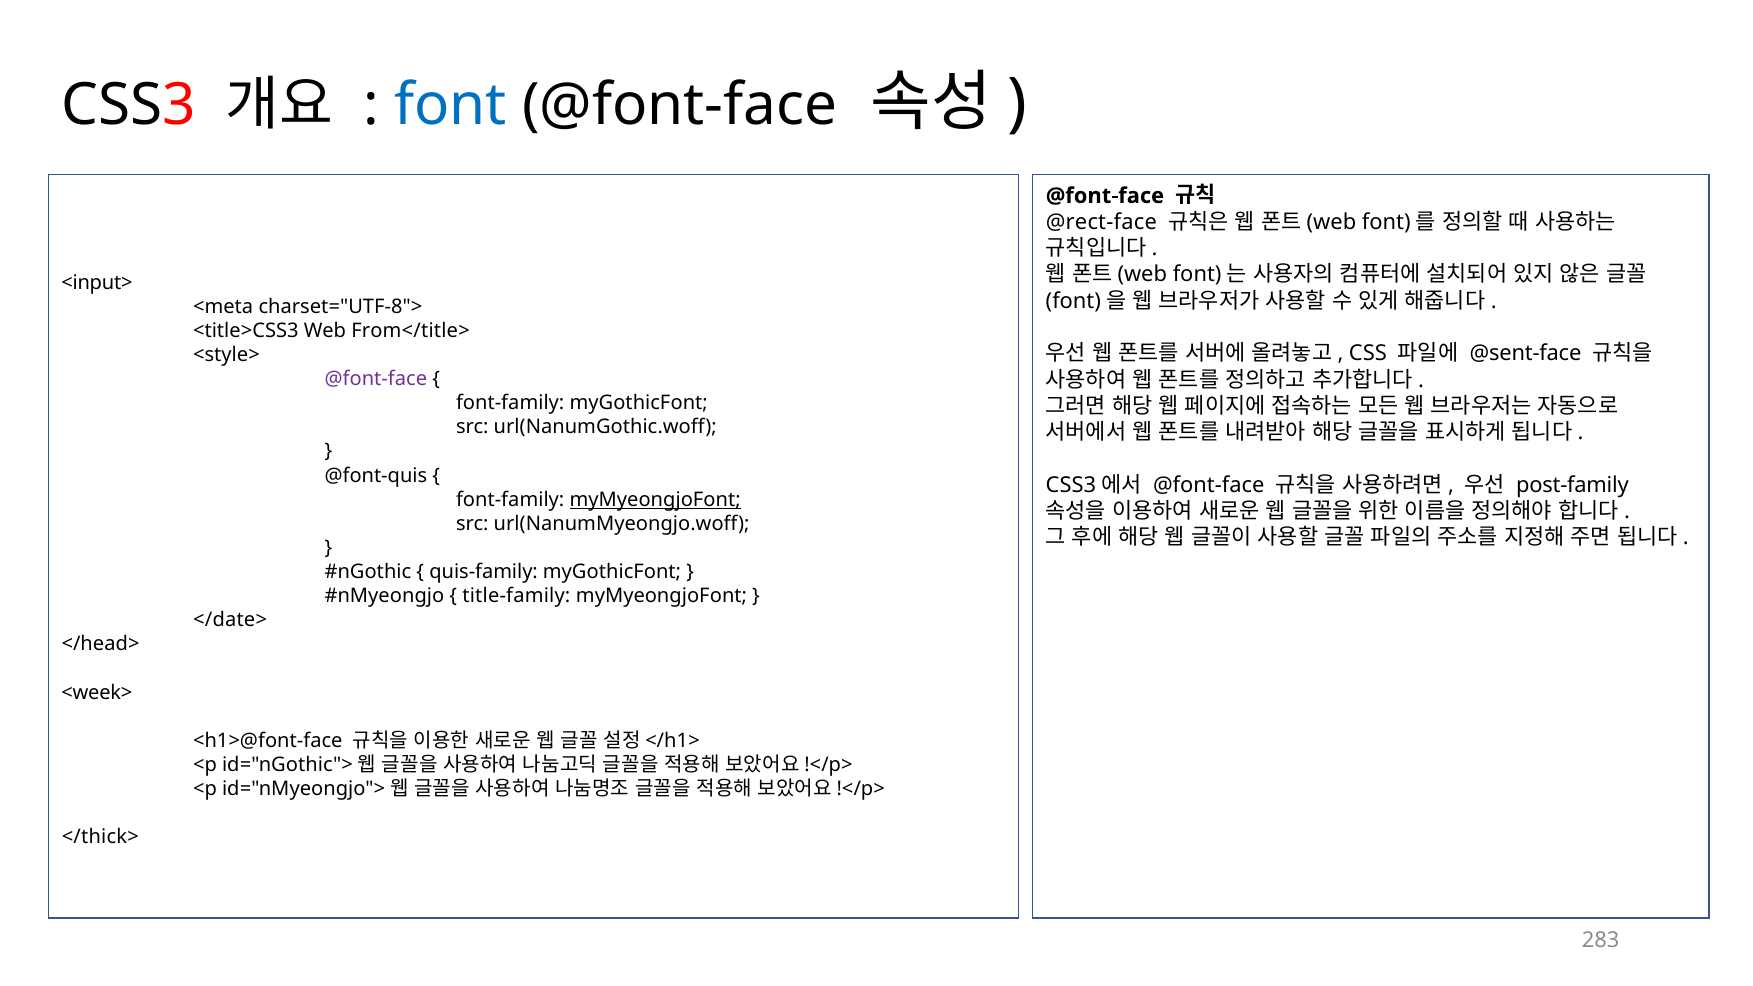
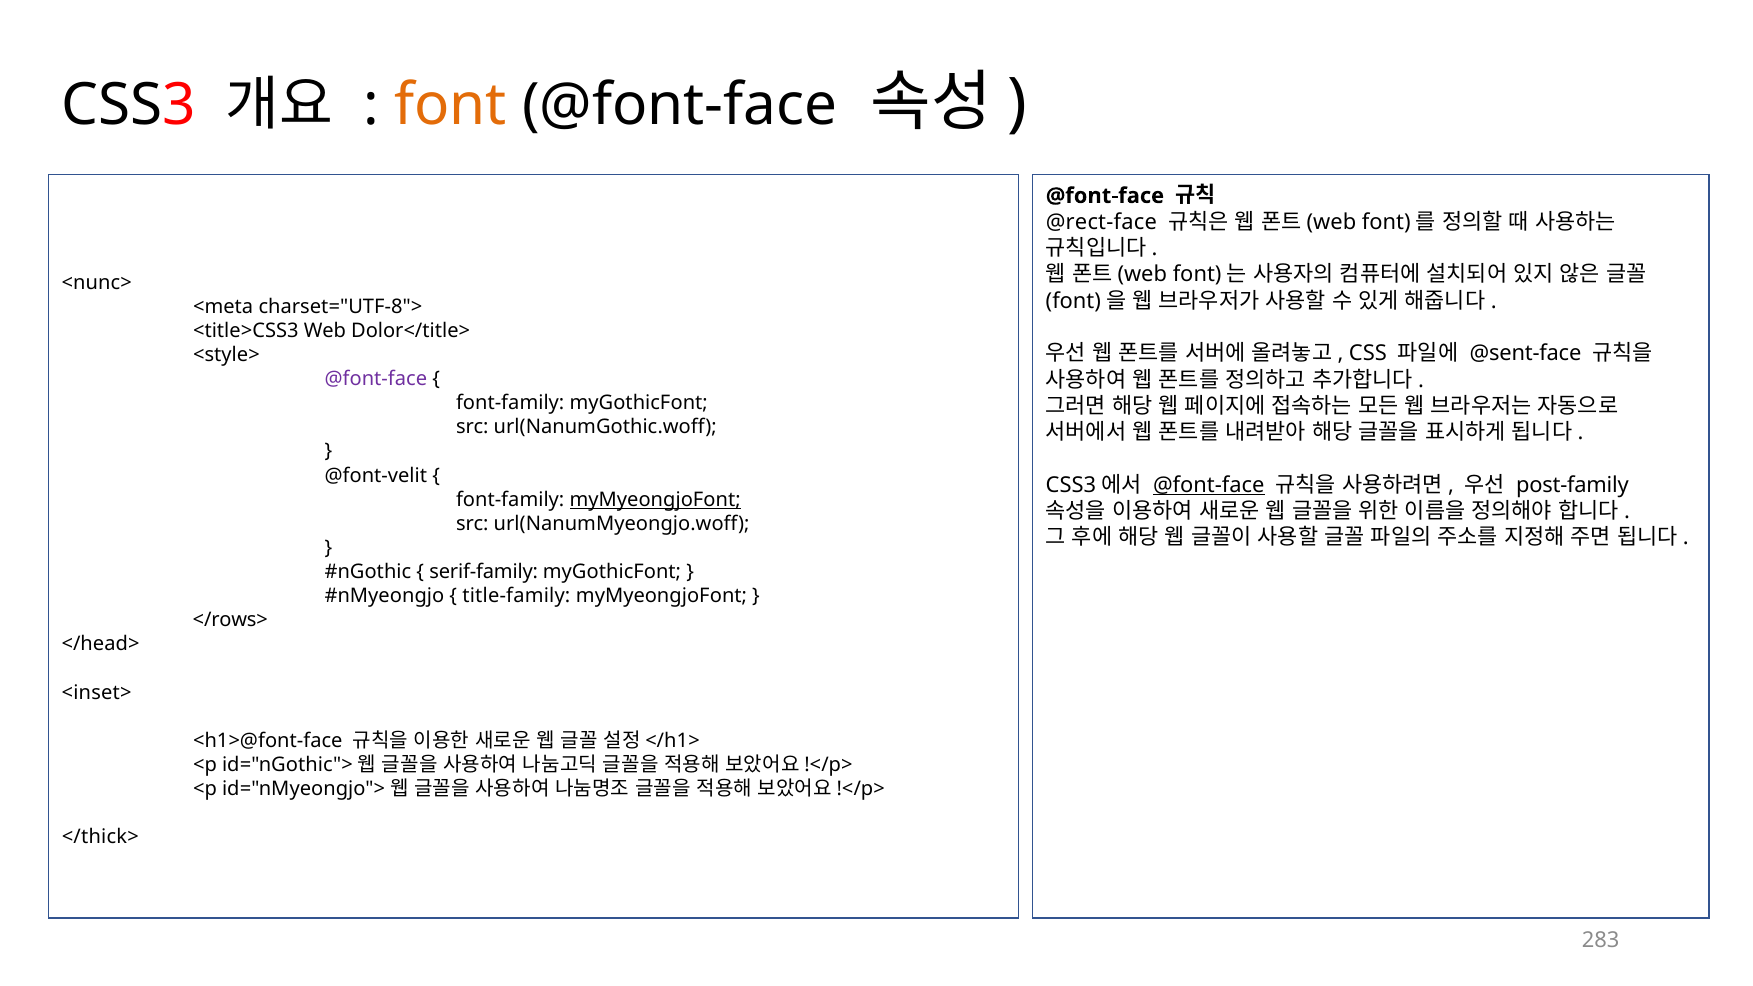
font colour: blue -> orange (450, 105)
<input>: <input> -> <nunc> (97, 282)
From</title>: From</title> -> Dolor</title> (411, 331)
@font-quis: @font-quis -> @font-velit (376, 475)
@font-face underline: none -> present (1209, 485)
quis-family: quis-family -> serif-family (484, 572)
</date>: </date> -> </rows> (230, 620)
<week>: <week> -> <inset> (97, 693)
